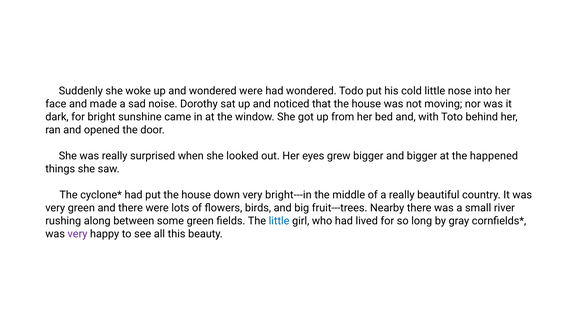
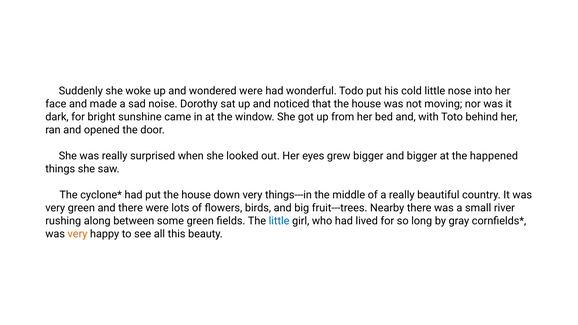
had wondered: wondered -> wonderful (311, 91)
bright---in: bright---in -> things---in (288, 195)
very colour: purple -> orange (77, 234)
